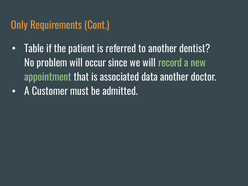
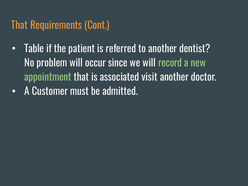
Only: Only -> That (19, 25)
data: data -> visit (149, 77)
